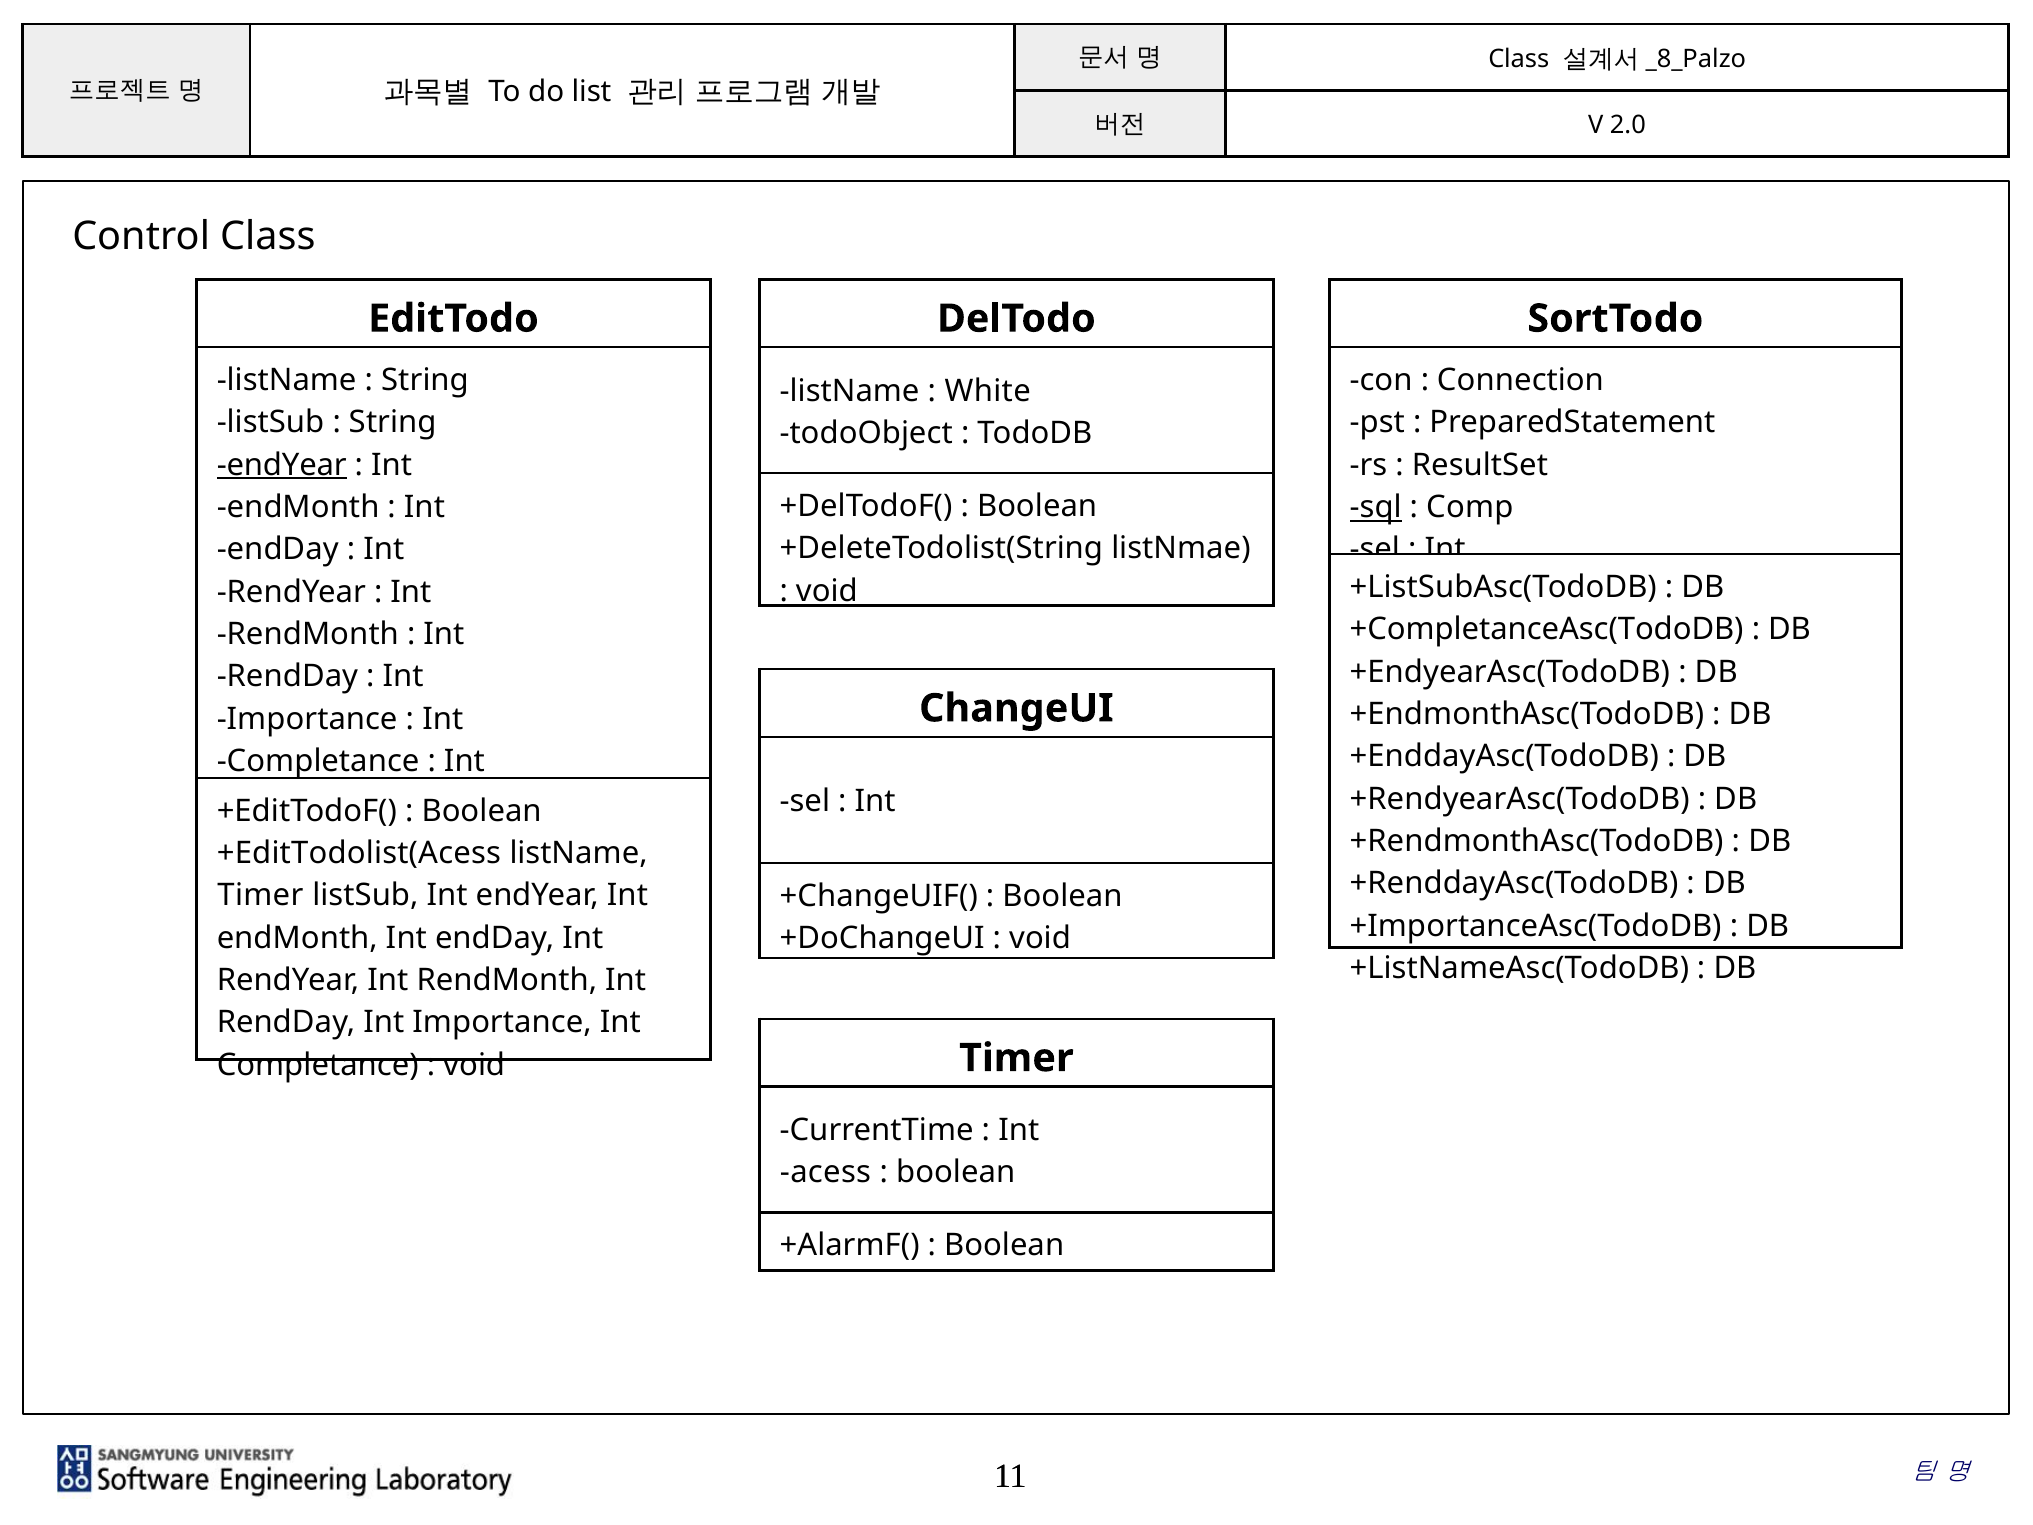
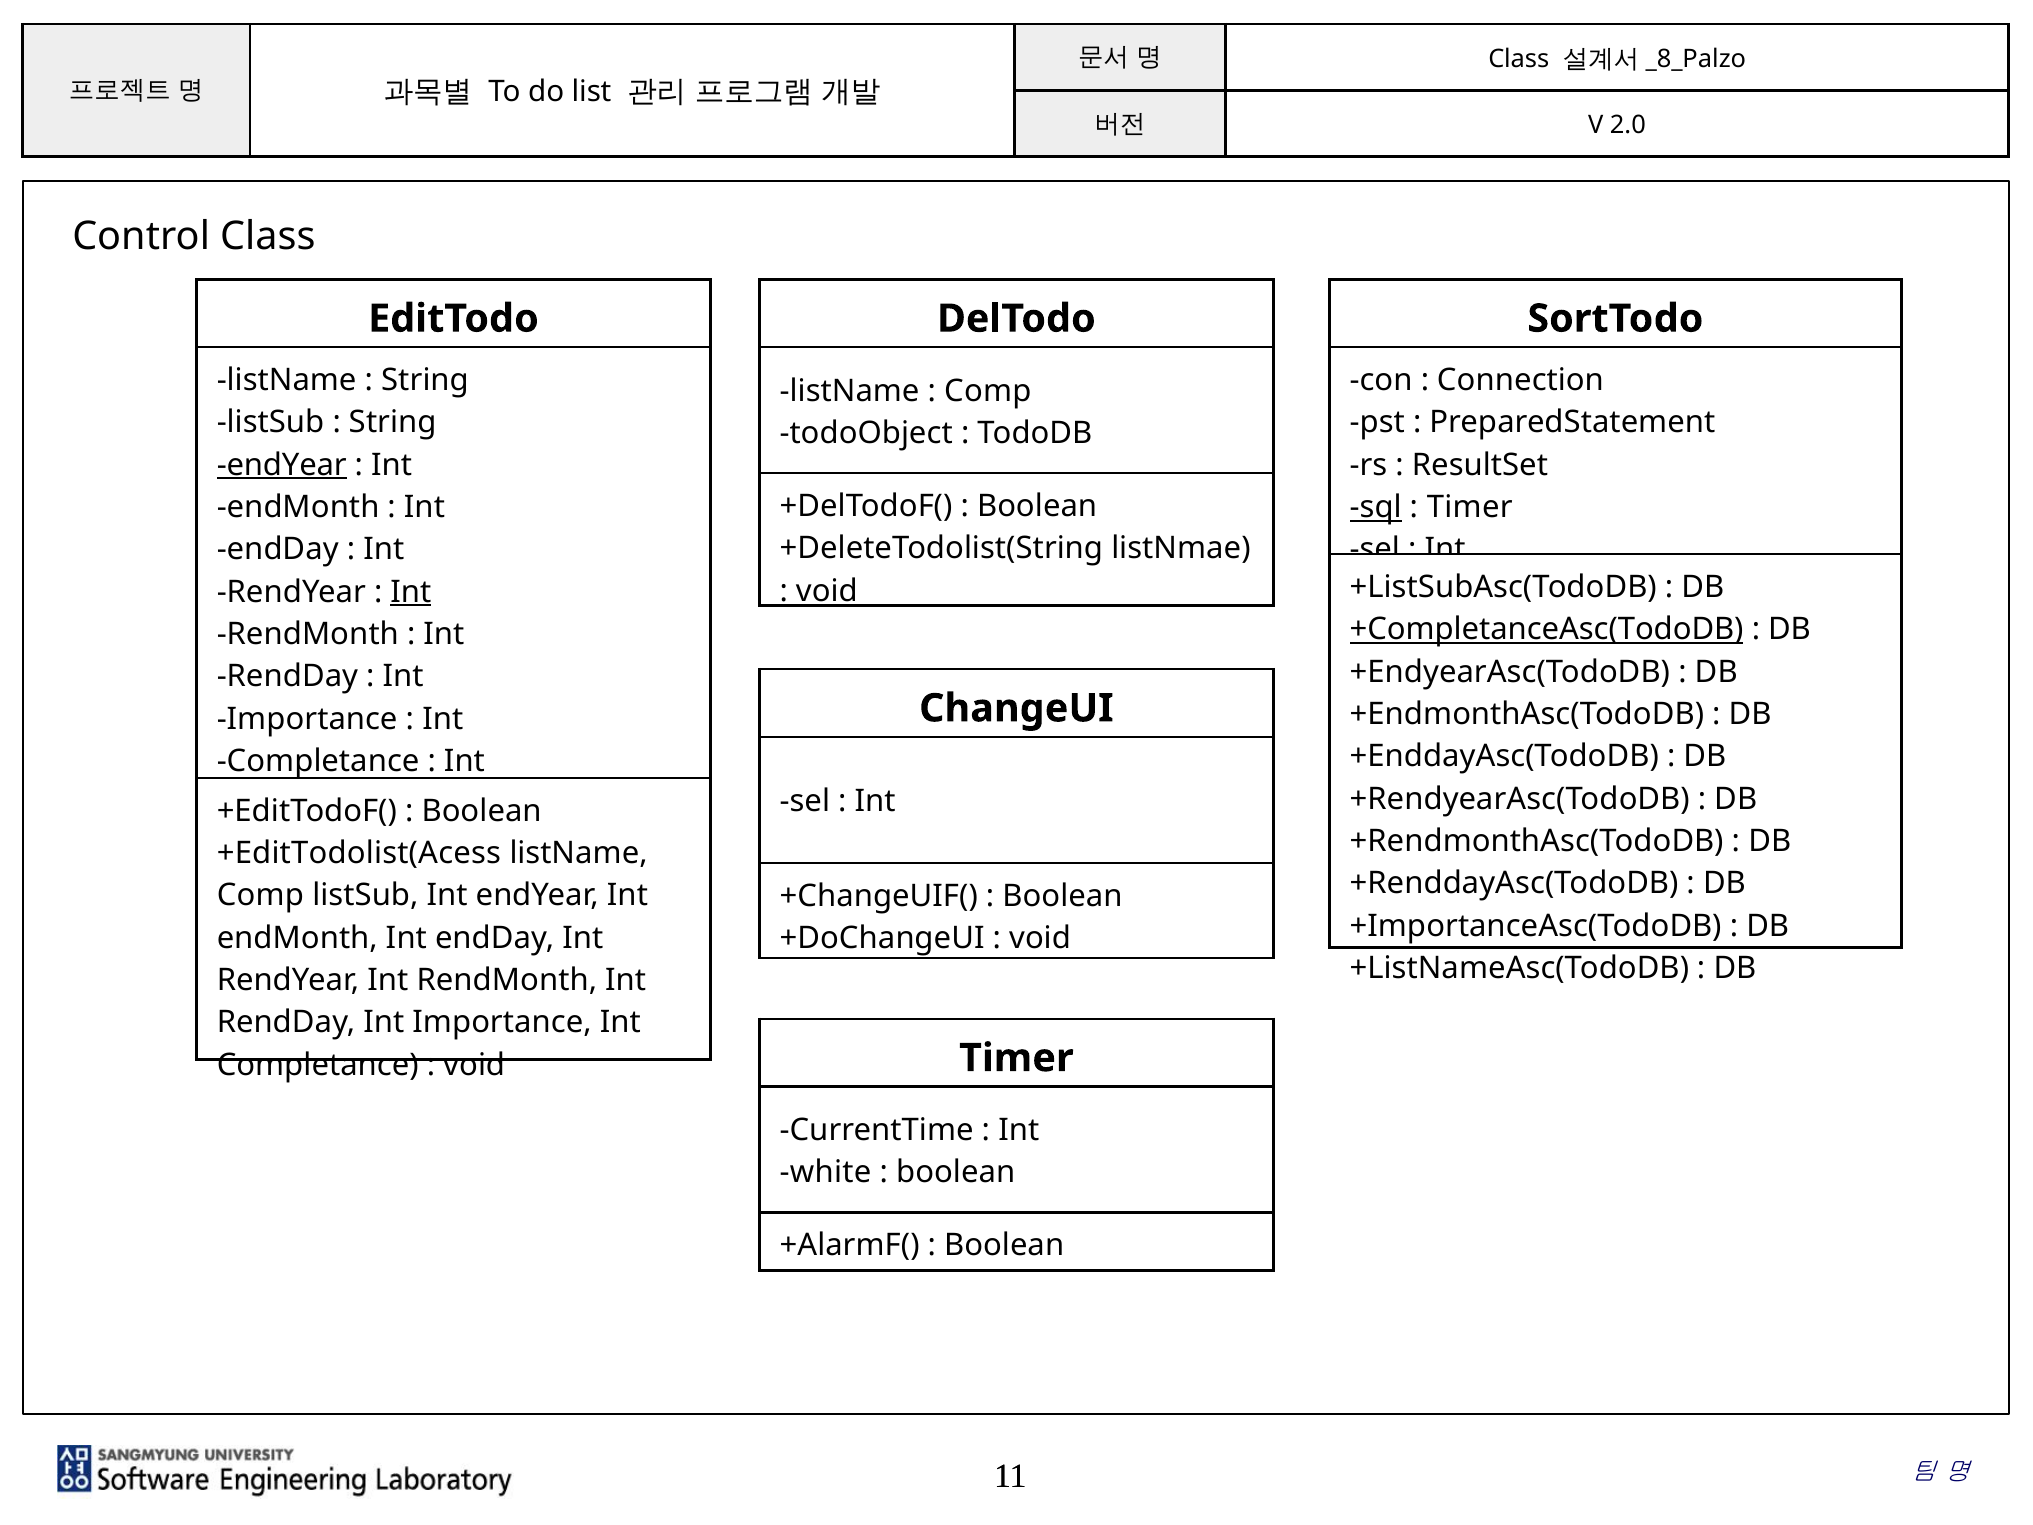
White: White -> Comp (988, 391)
Comp: Comp -> Timer (1470, 507)
Int underline: none -> present (411, 592)
+CompletanceAsc(TodoDB underline: none -> present (1547, 629)
Timer: Timer -> Comp (260, 896)
acess: acess -> white (826, 1172)
